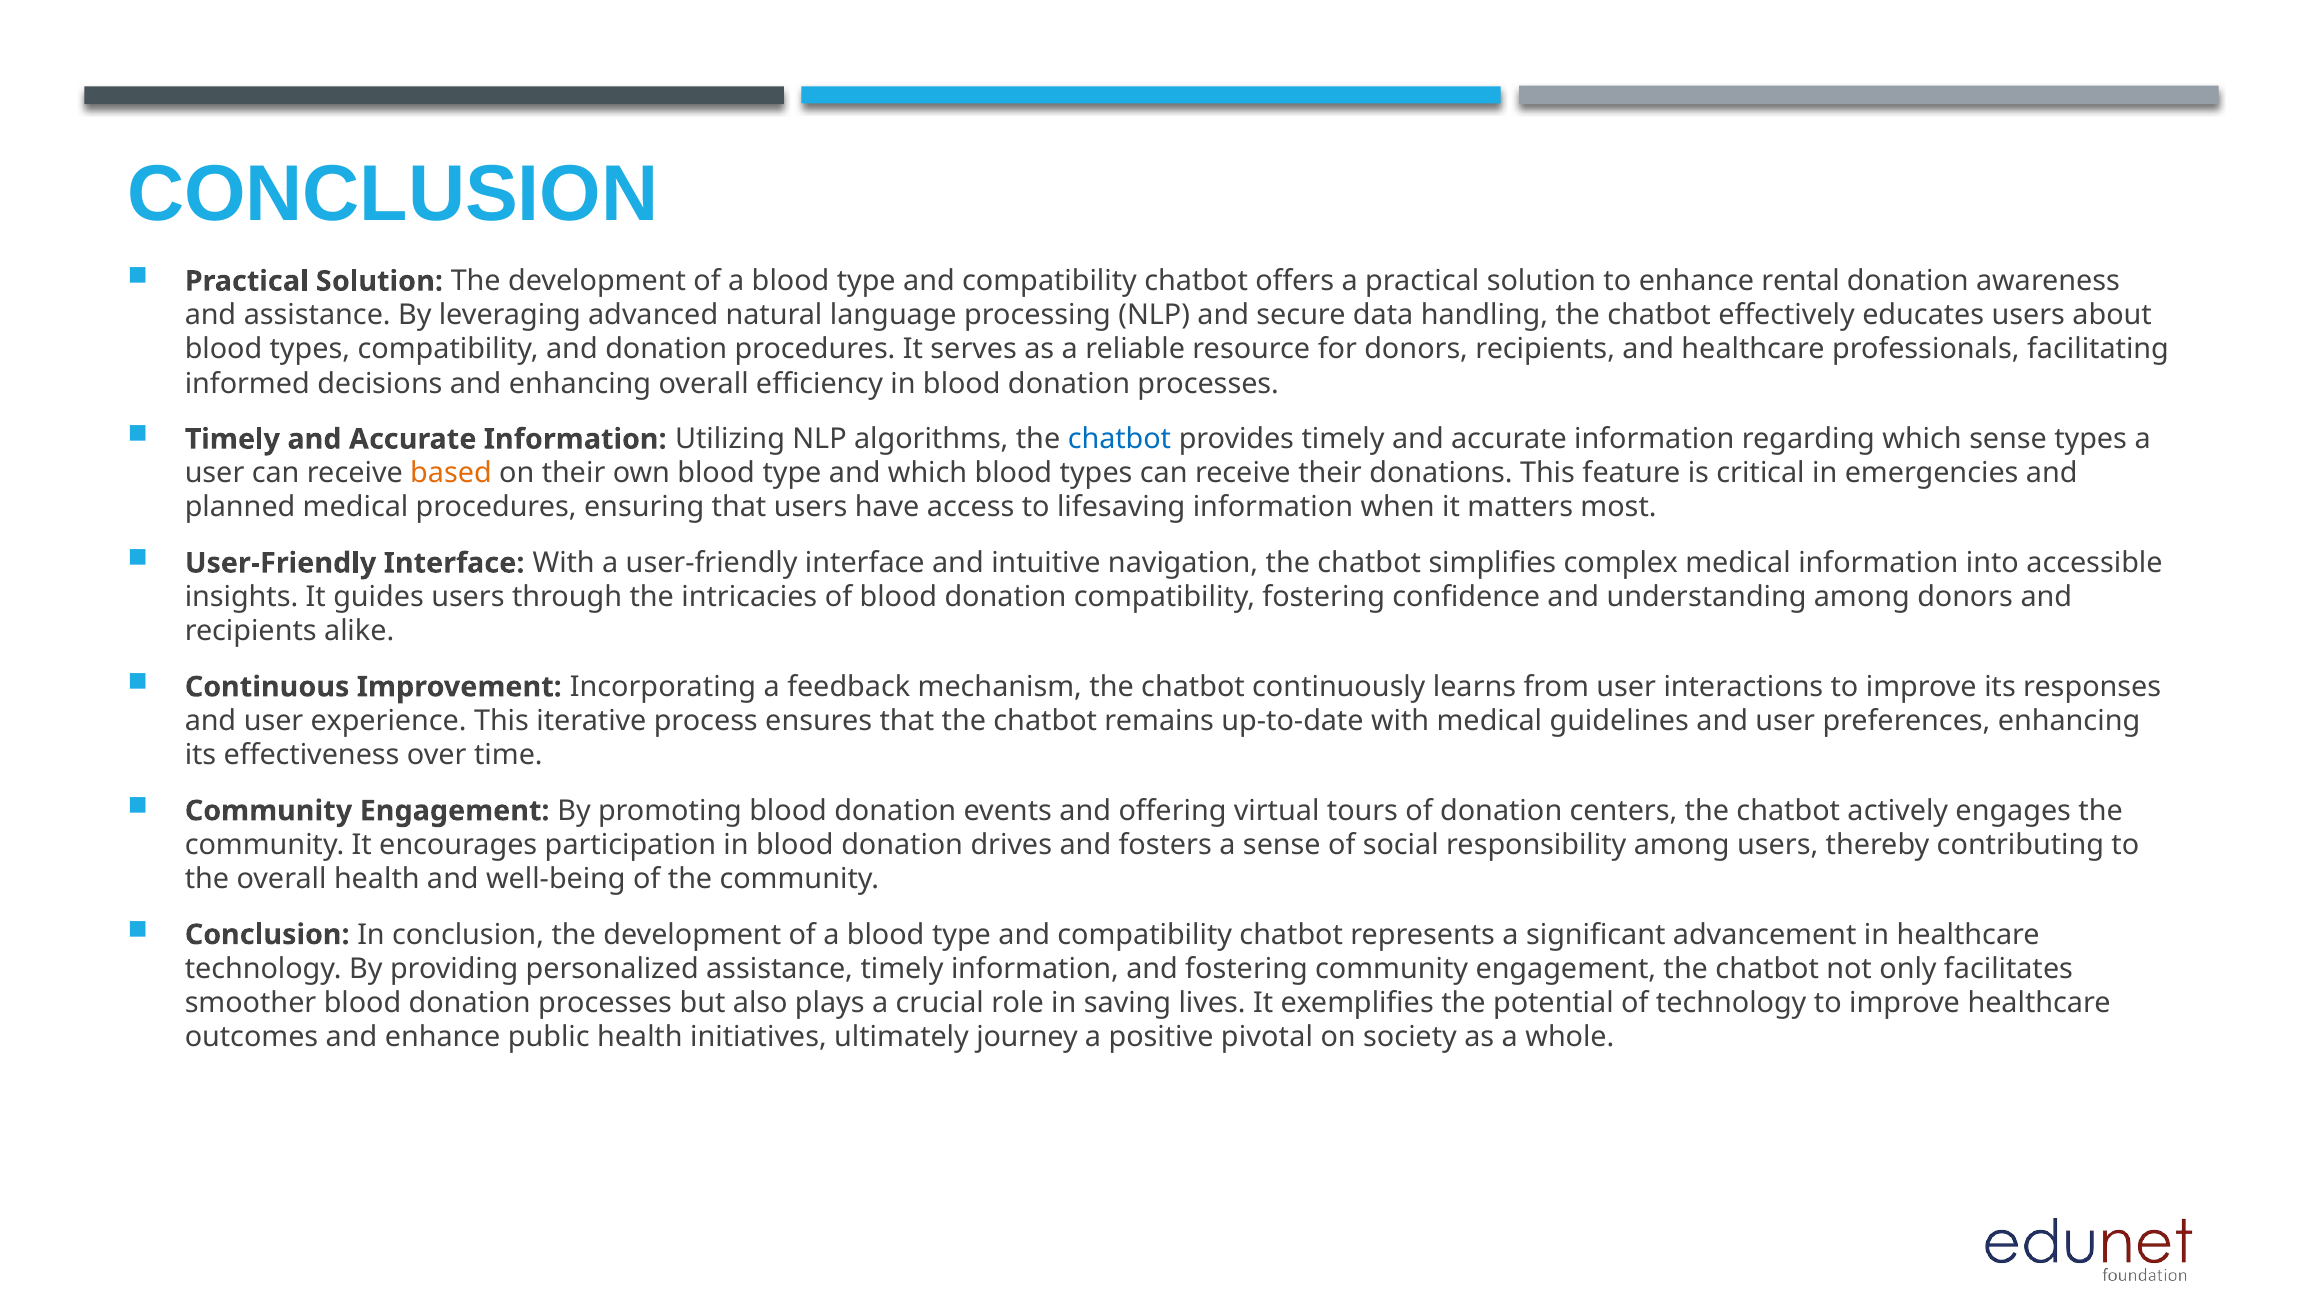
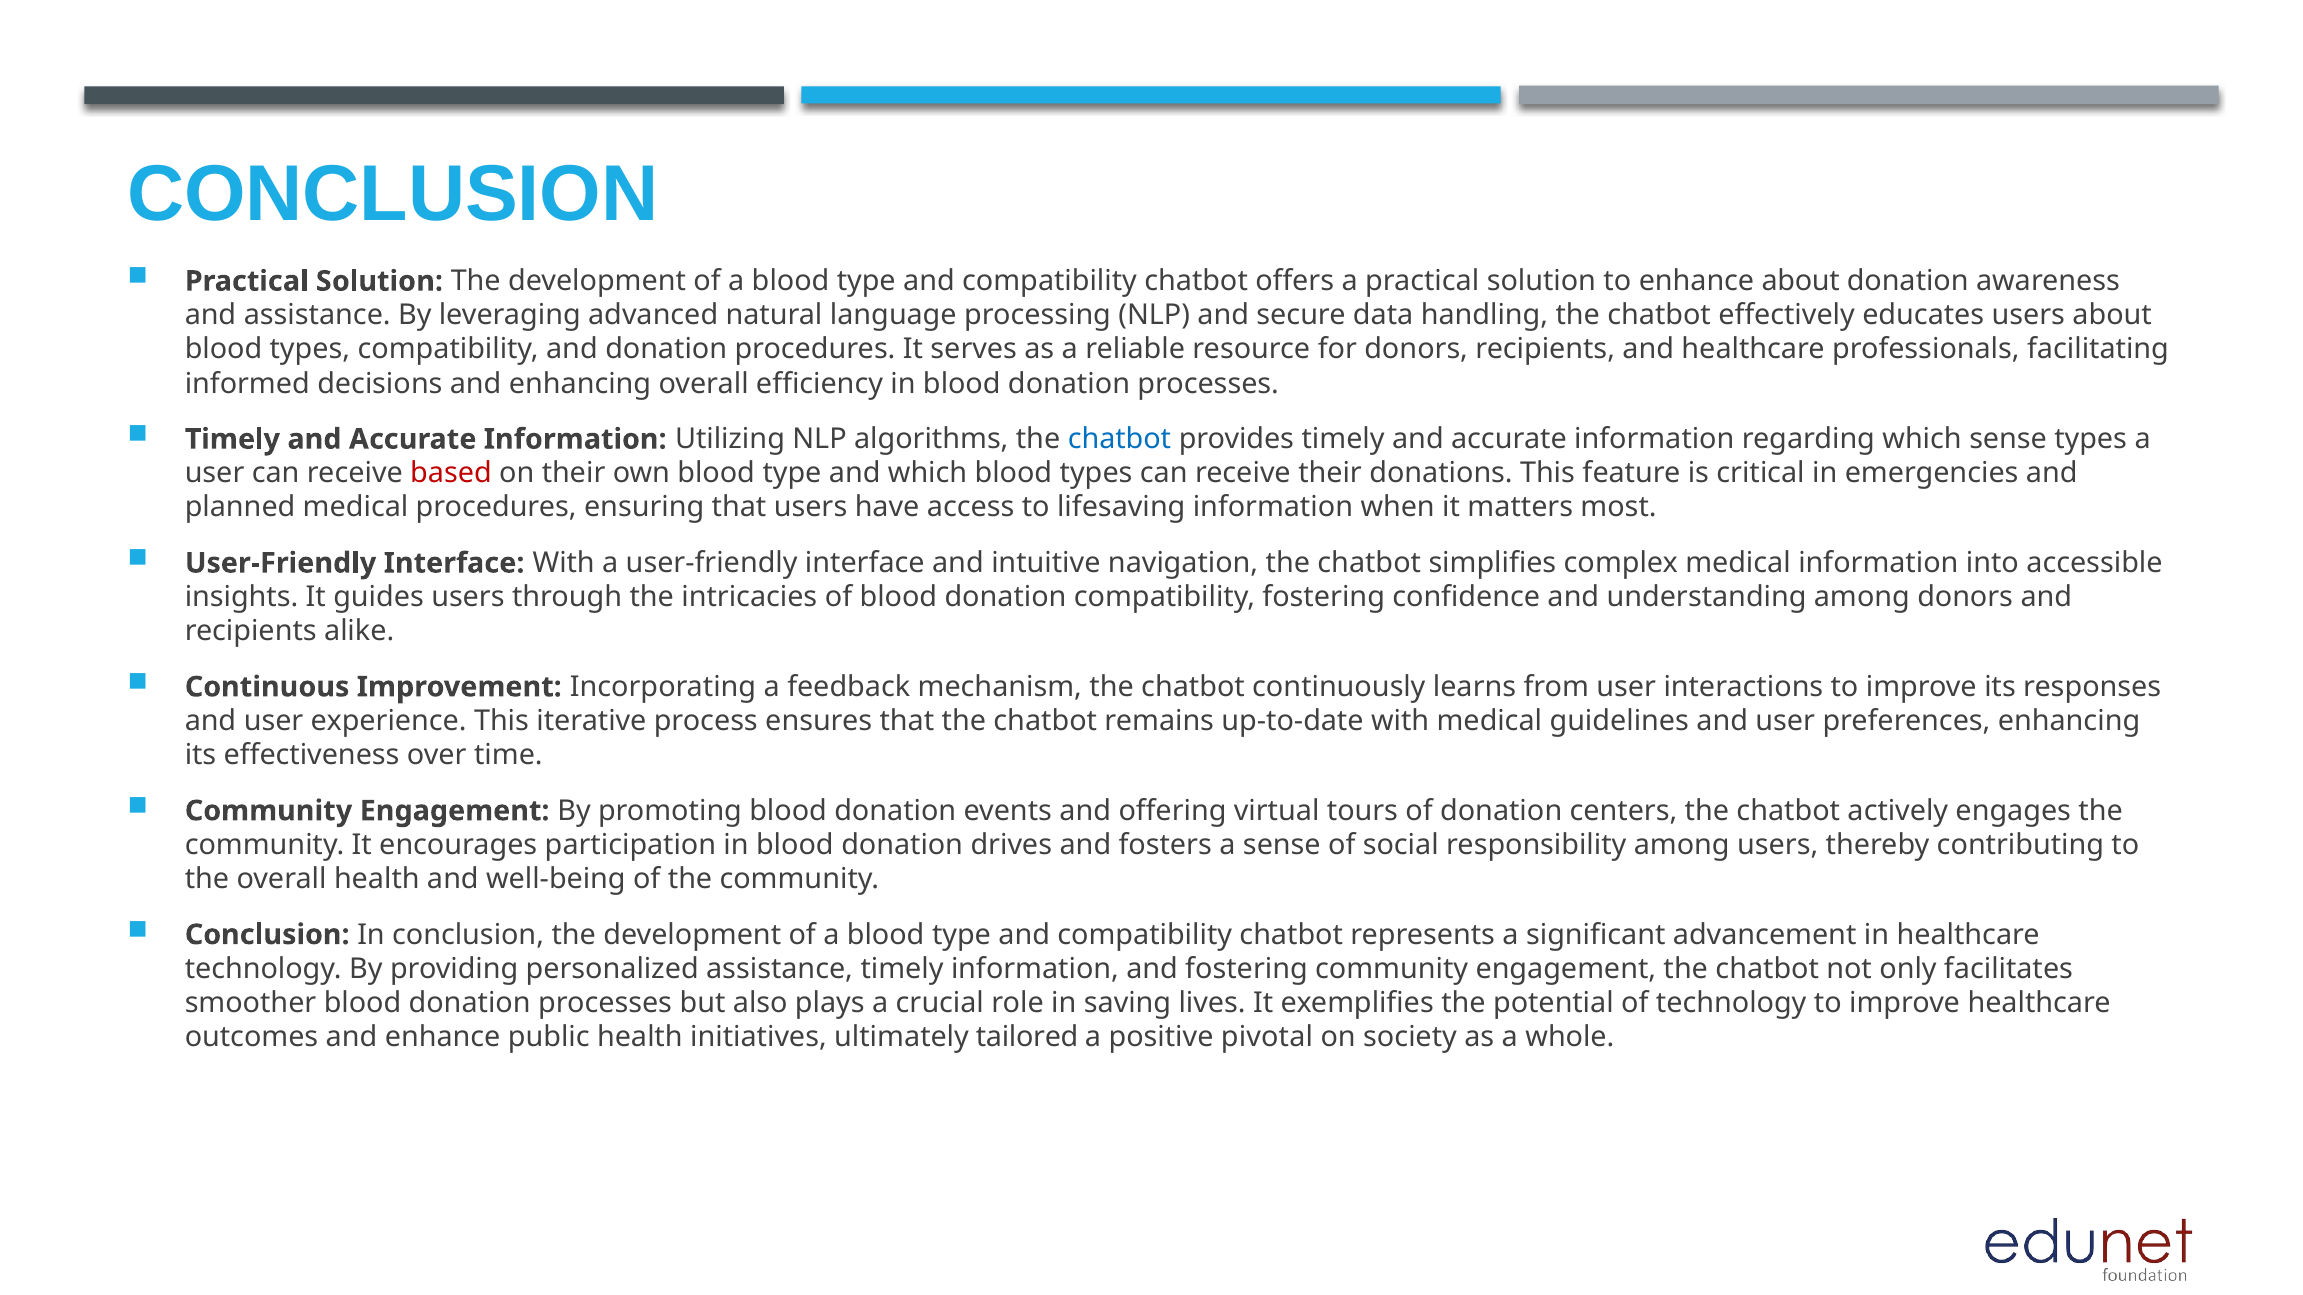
enhance rental: rental -> about (1801, 281)
based colour: orange -> red (451, 474)
journey: journey -> tailored (1027, 1037)
